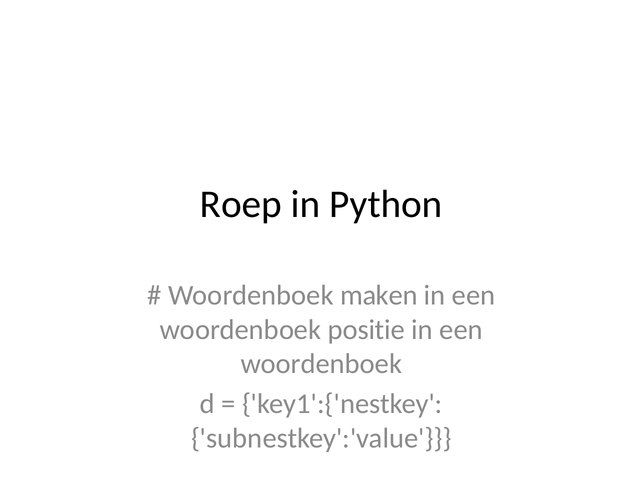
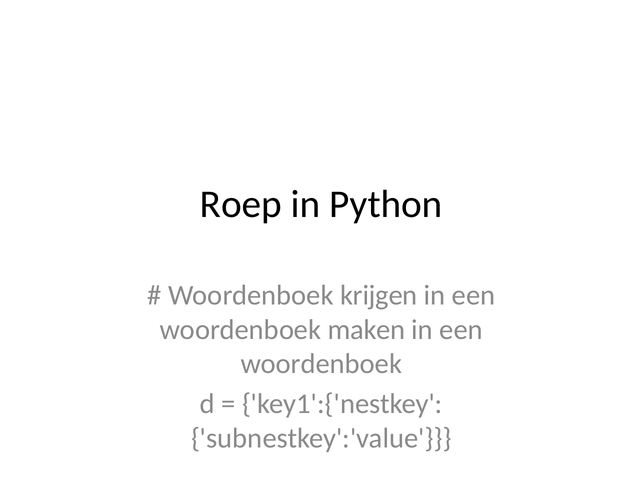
maken: maken -> krijgen (379, 296)
positie: positie -> maken (366, 330)
